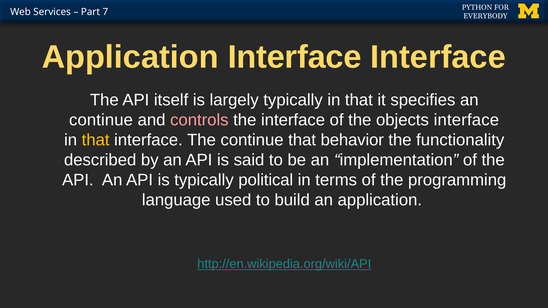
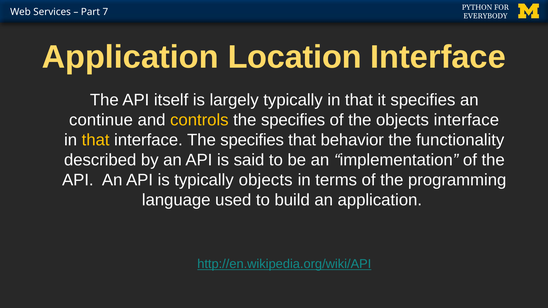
Application Interface: Interface -> Location (295, 57)
controls colour: pink -> yellow (199, 120)
interface: interface -> specifies (293, 120)
interface The continue: continue -> specifies (252, 140)
typically political: political -> objects (266, 180)
